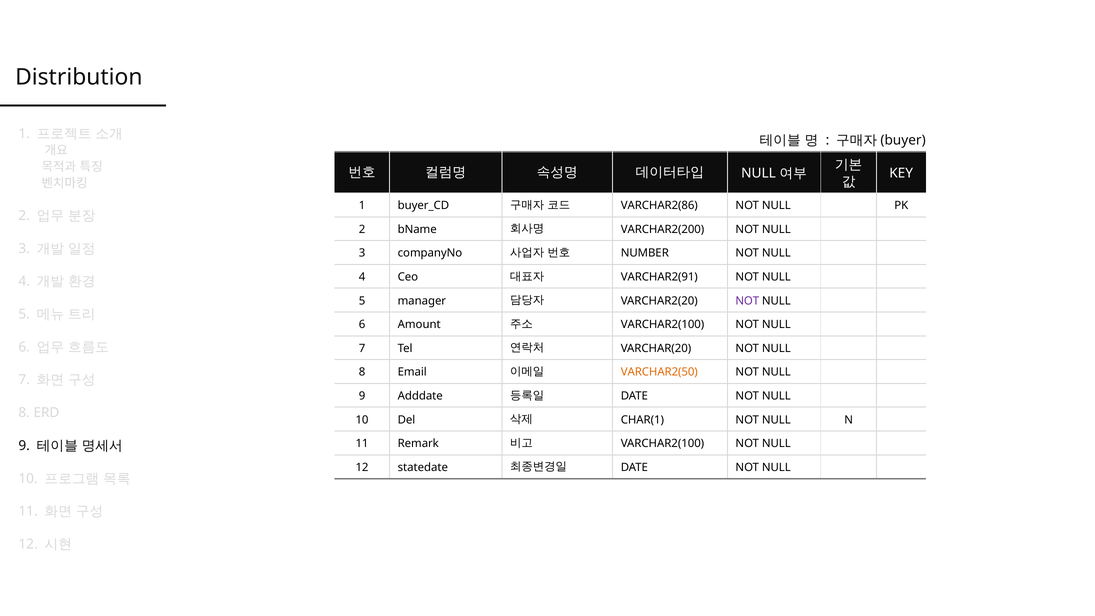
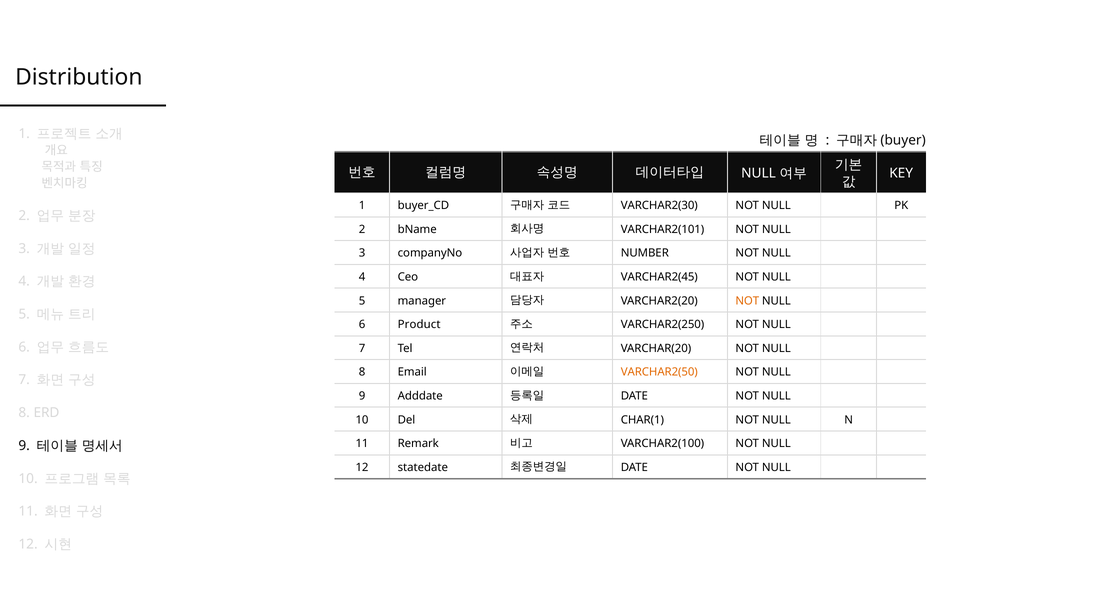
VARCHAR2(86: VARCHAR2(86 -> VARCHAR2(30 (659, 206)
VARCHAR2(200: VARCHAR2(200 -> VARCHAR2(101 (663, 229)
VARCHAR2(91: VARCHAR2(91 -> VARCHAR2(45 (659, 277)
NOT colour: purple -> orange (747, 301)
Amount: Amount -> Product (419, 325)
VARCHAR2(100: VARCHAR2(100 -> VARCHAR2(250 (663, 325)
